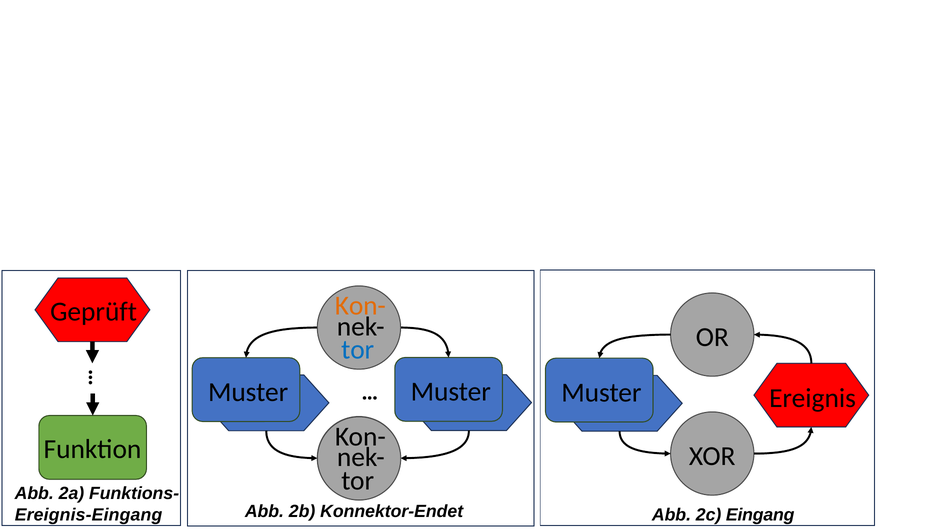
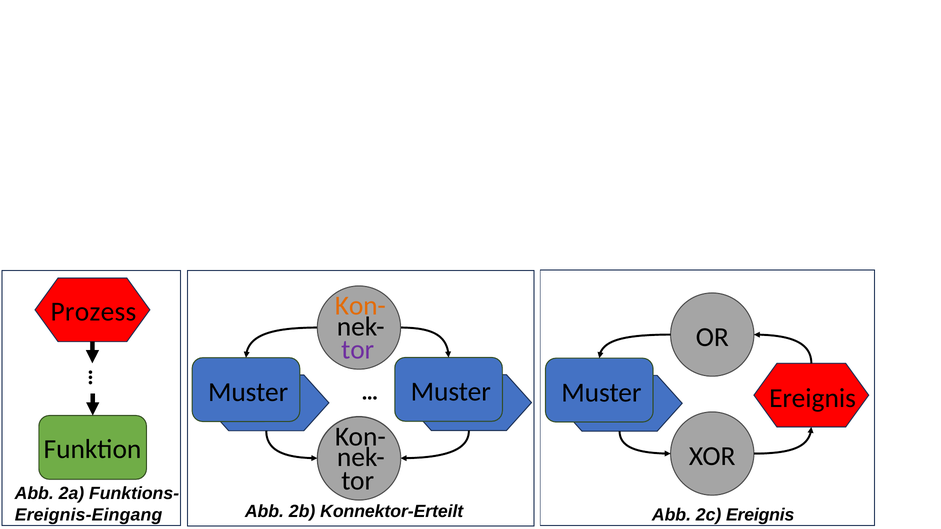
Geprüft: Geprüft -> Prozess (93, 312)
tor colour: blue -> purple (358, 350)
Konnektor-Endet: Konnektor-Endet -> Konnektor-Erteilt (392, 512)
2c Eingang: Eingang -> Ereignis (760, 515)
